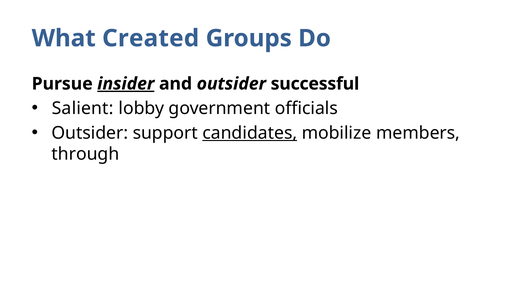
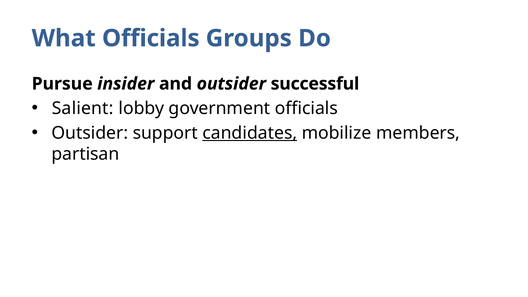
What Created: Created -> Officials (151, 38)
insider underline: present -> none (126, 84)
through: through -> partisan (85, 154)
